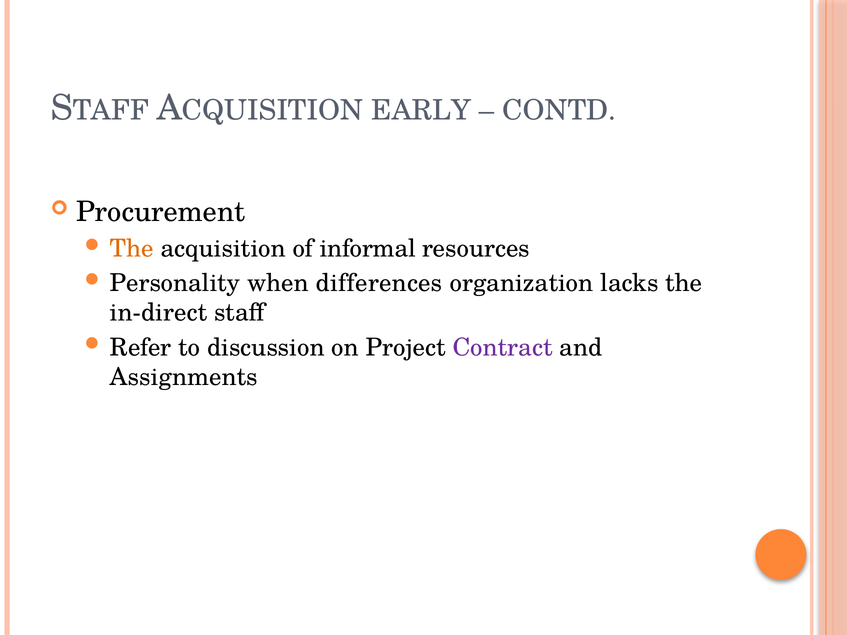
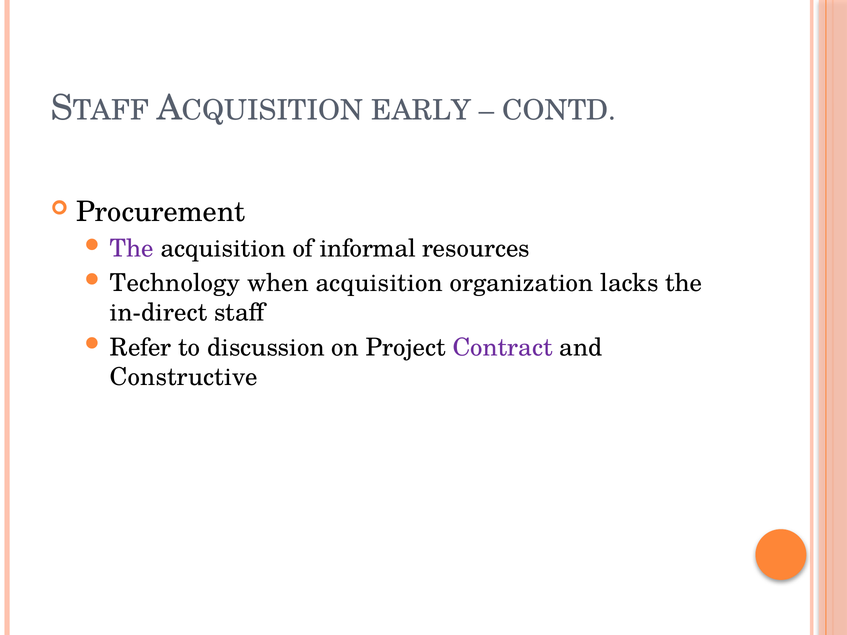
The colour: orange -> purple (132, 249)
Personality: Personality -> Technology (175, 283)
when differences: differences -> acquisition (379, 283)
Assignments: Assignments -> Constructive (184, 377)
